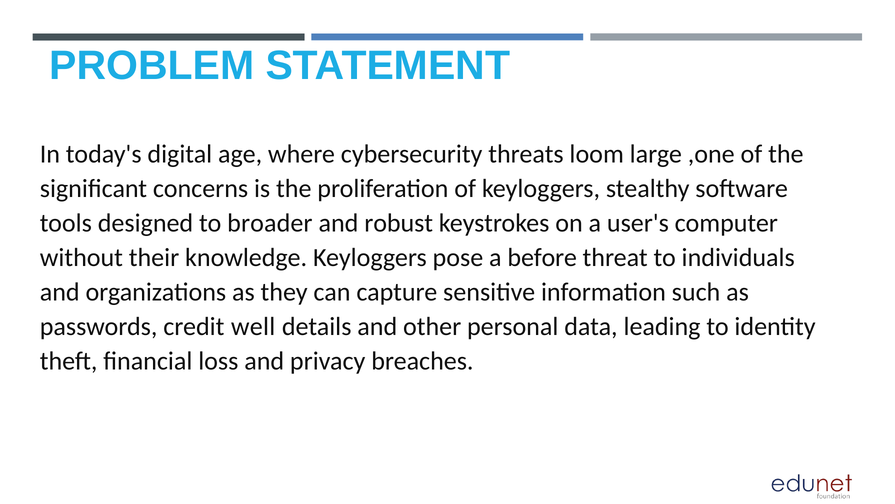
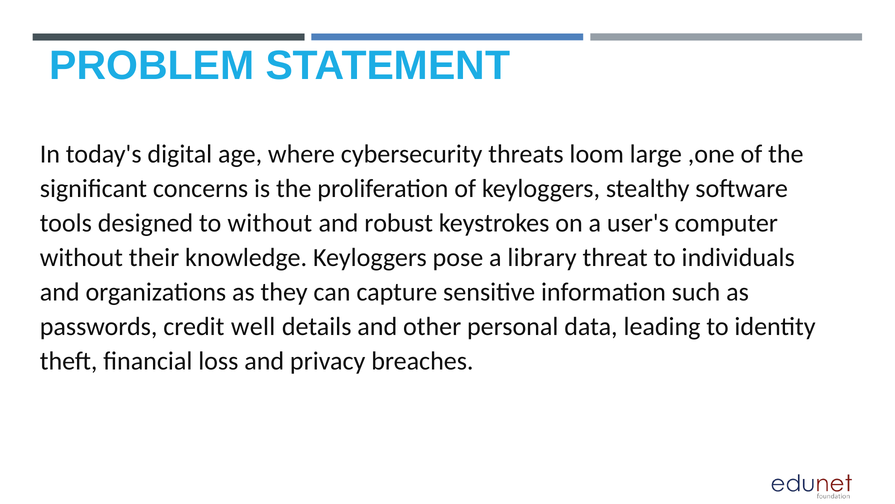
to broader: broader -> without (270, 223)
before: before -> library (542, 257)
